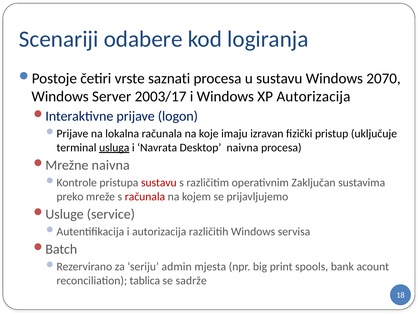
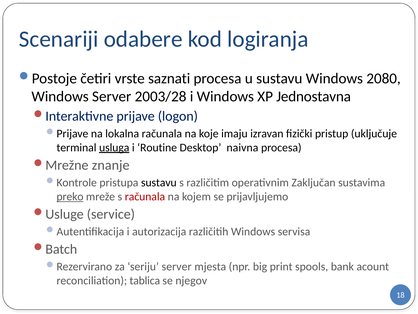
2070: 2070 -> 2080 (384, 78)
2003/17: 2003/17 -> 2003/28 (161, 96)
XP Autorizacija: Autorizacija -> Jednostavna (314, 96)
Navrata: Navrata -> Routine (157, 147)
naivna: naivna -> znanje (111, 165)
sustavu colour: red -> black (159, 182)
preko underline: none -> present (70, 196)
seriju admin: admin -> server (177, 266)
sadrže: sadrže -> njegov (191, 280)
